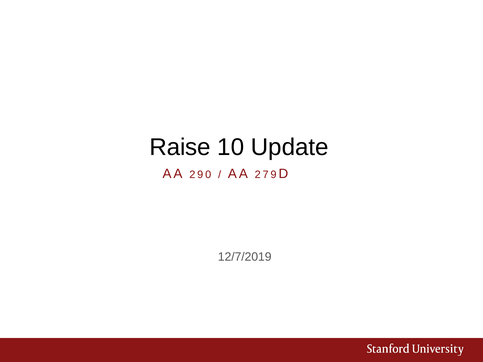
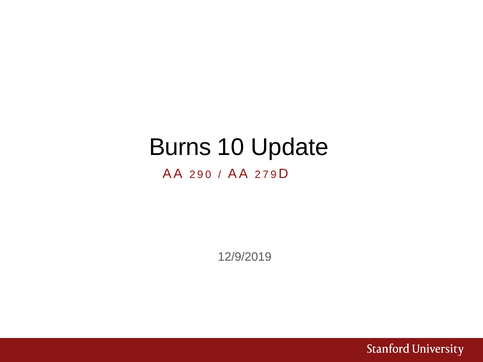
Raise: Raise -> Burns (180, 147)
12/7/2019: 12/7/2019 -> 12/9/2019 (245, 257)
